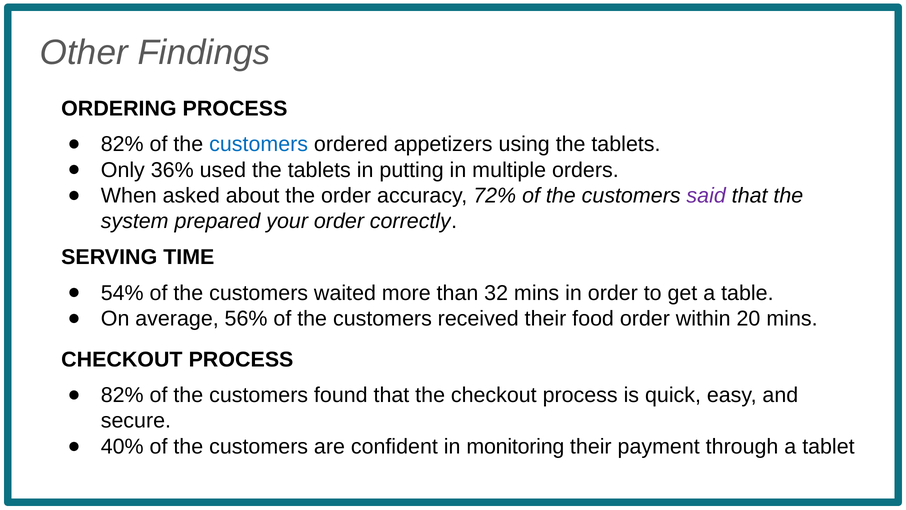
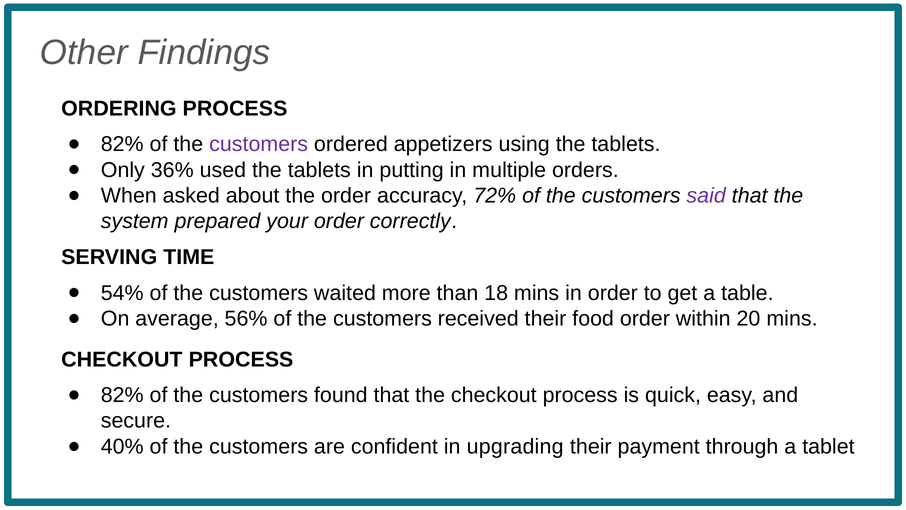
customers colour: blue -> purple (259, 144)
32: 32 -> 18 (496, 293)
monitoring: monitoring -> upgrading (515, 446)
